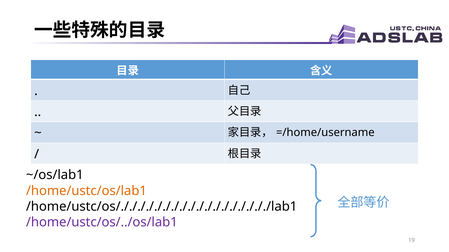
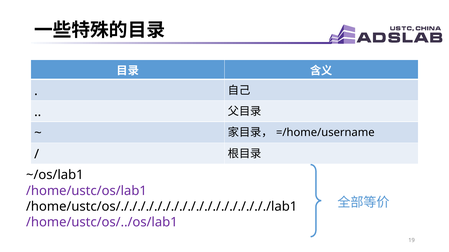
/home/ustc/os/lab1 colour: orange -> purple (86, 191)
